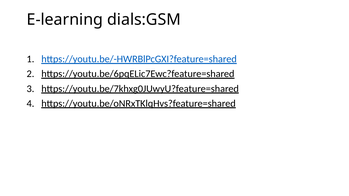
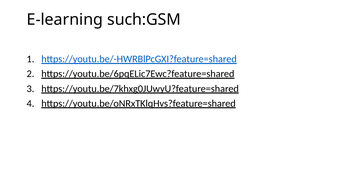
dials:GSM: dials:GSM -> such:GSM (144, 20)
